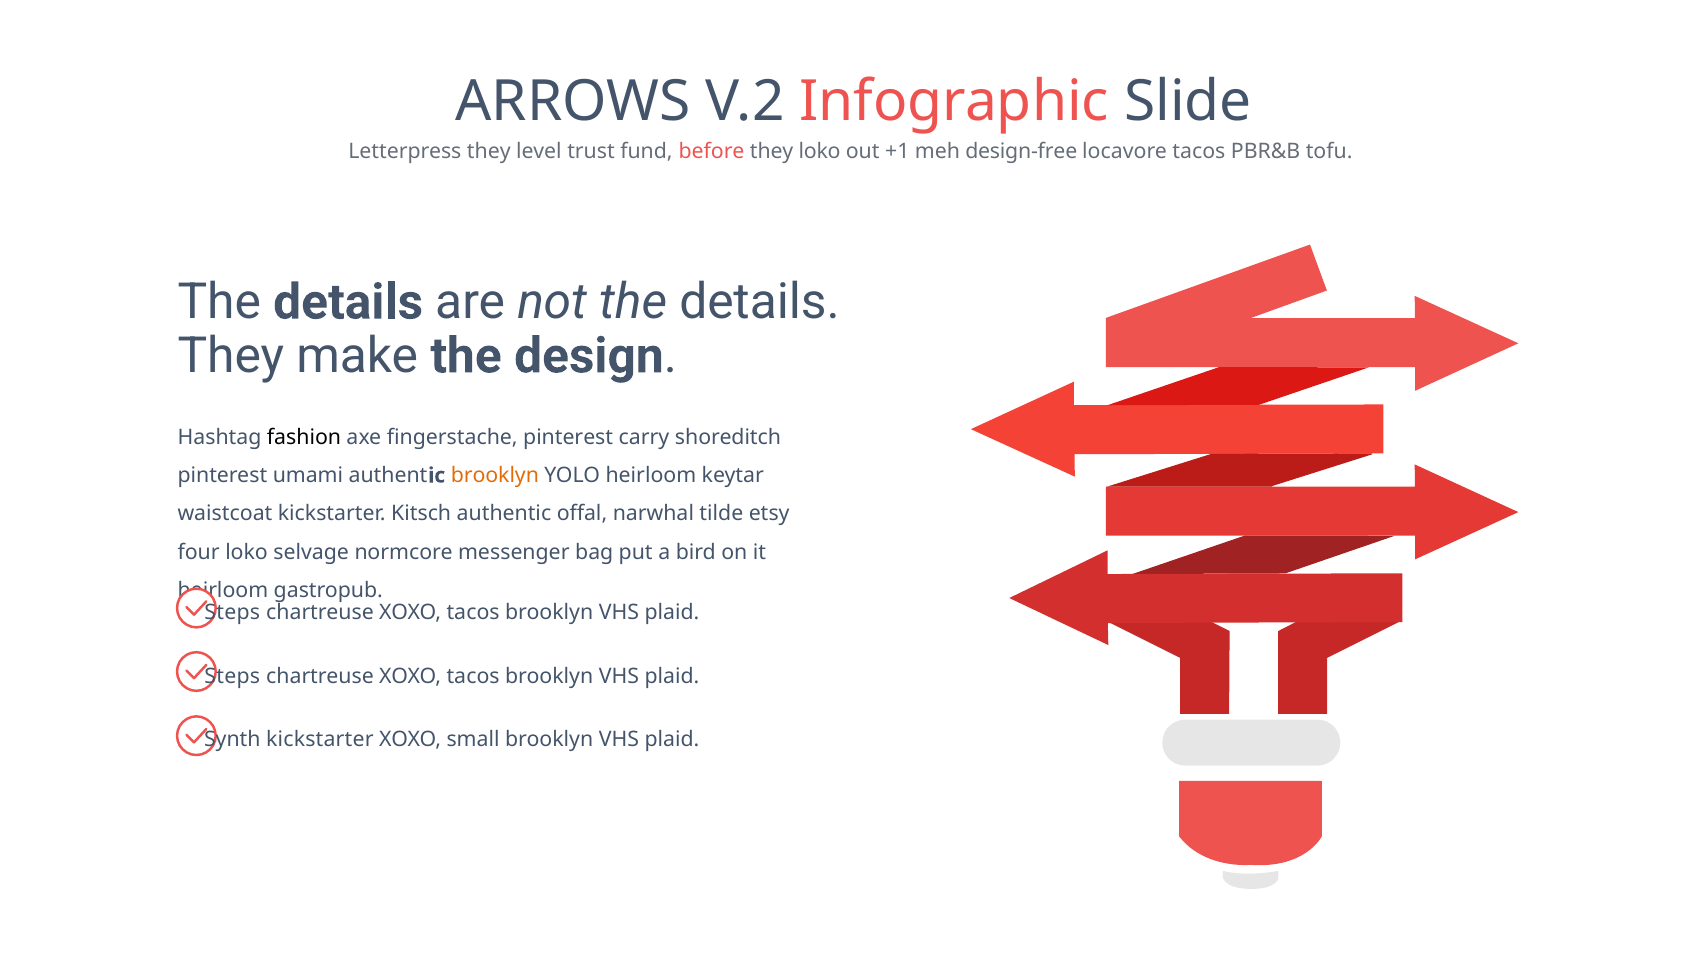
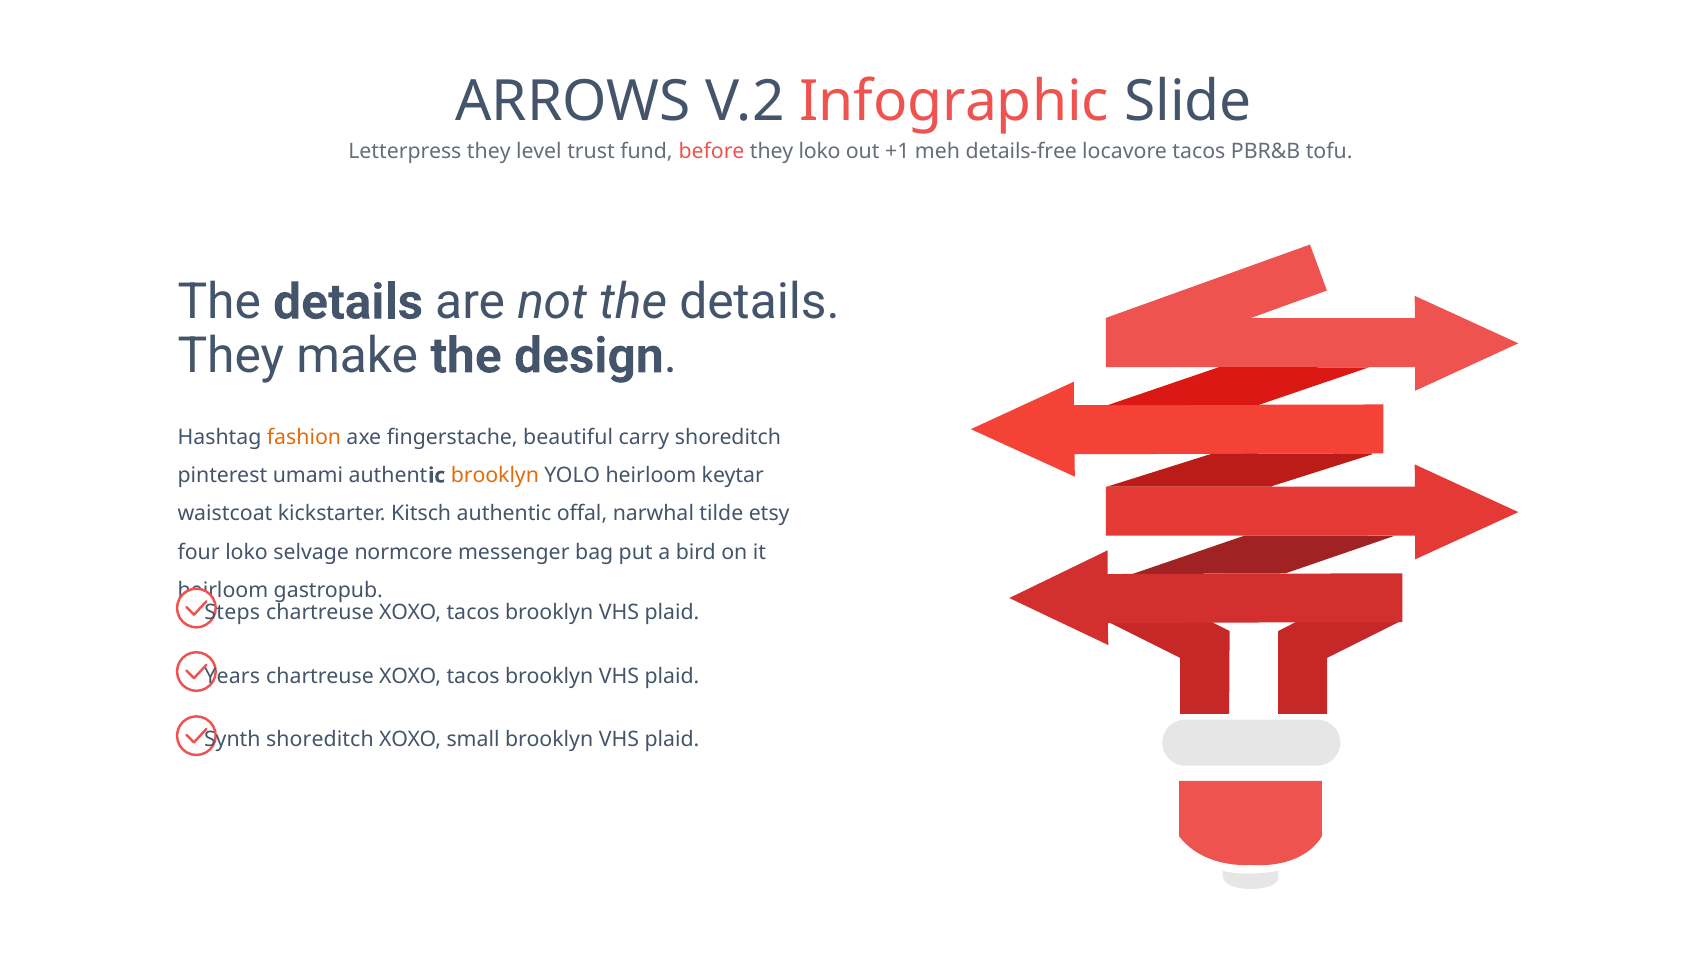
design-free: design-free -> details-free (1021, 152)
fashion colour: black -> orange (304, 437)
fingerstache pinterest: pinterest -> beautiful (568, 437)
Steps: Steps -> Years (232, 676)
Synth kickstarter: kickstarter -> shoreditch (320, 740)
